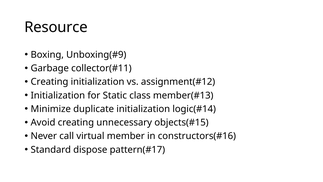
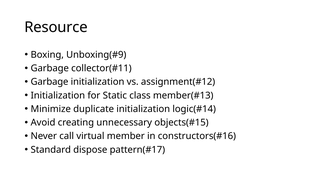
Creating: Creating -> Garbage (50, 82)
